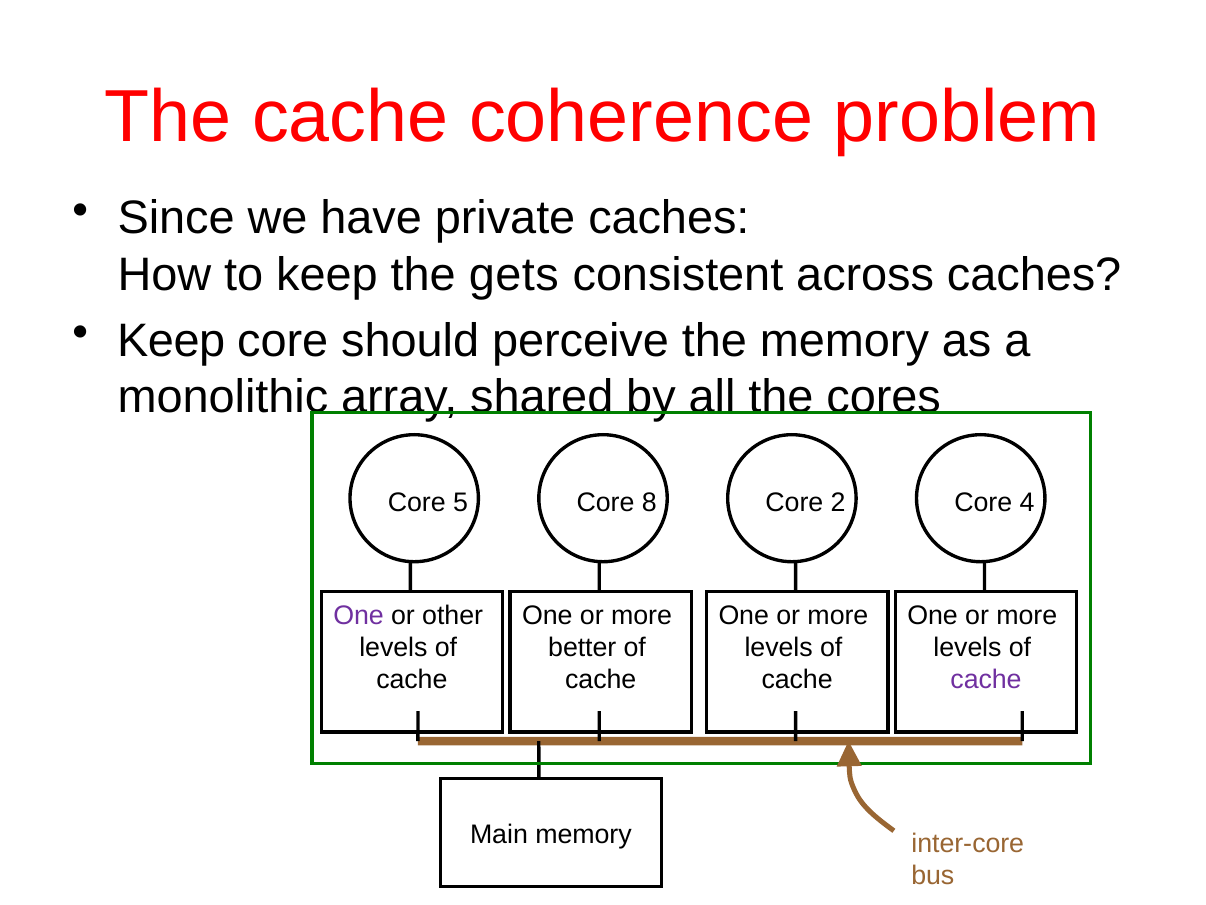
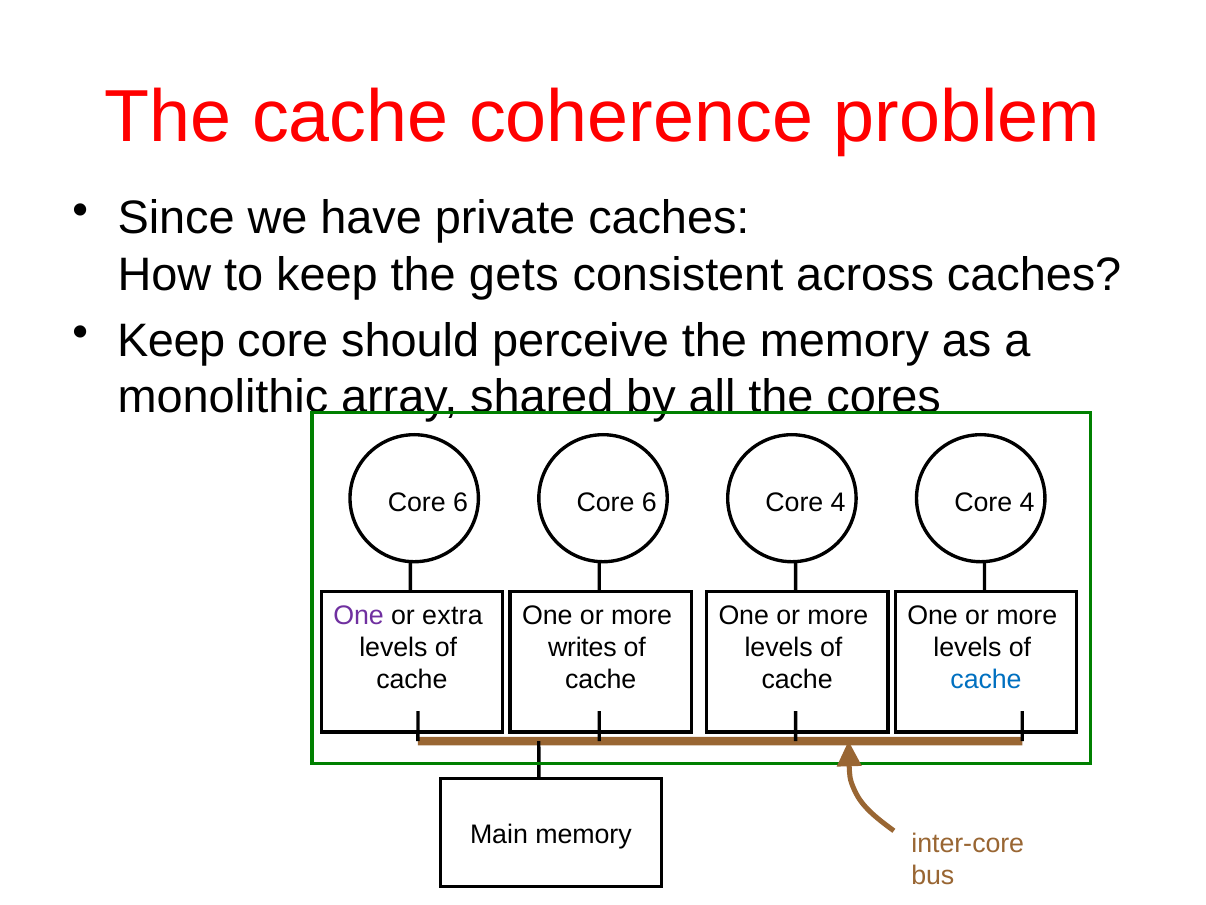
5: 5 -> 6 (460, 503)
8: 8 -> 6 (649, 503)
2: 2 -> 4 (838, 503)
other: other -> extra (453, 615)
better: better -> writes (582, 647)
cache colour: purple -> blue (986, 679)
